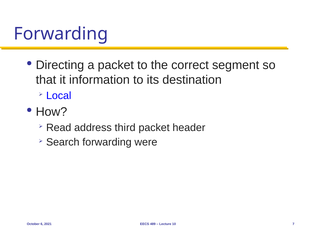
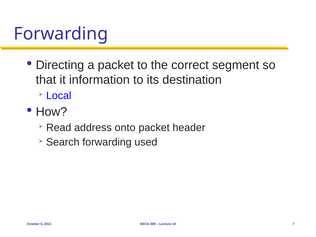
third: third -> onto (125, 128)
were: were -> used (146, 142)
